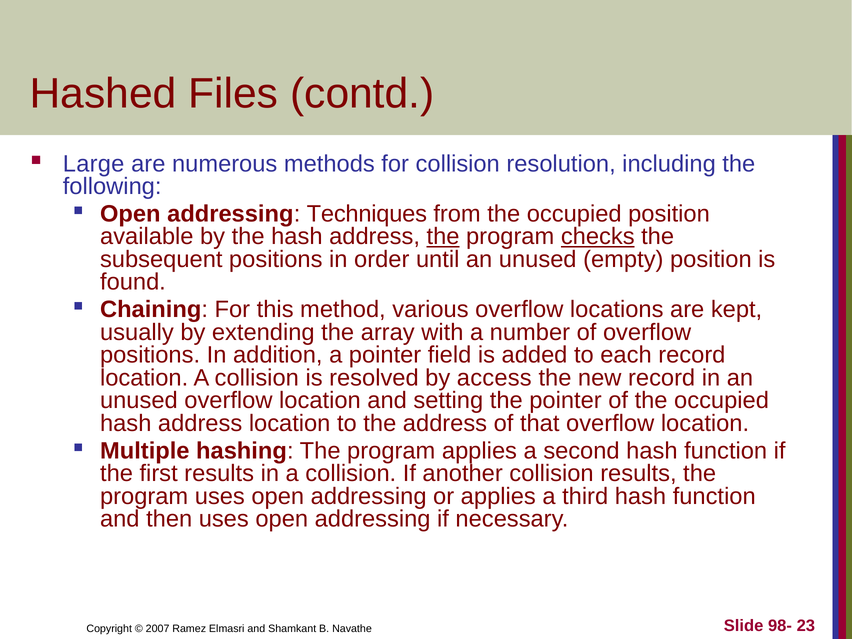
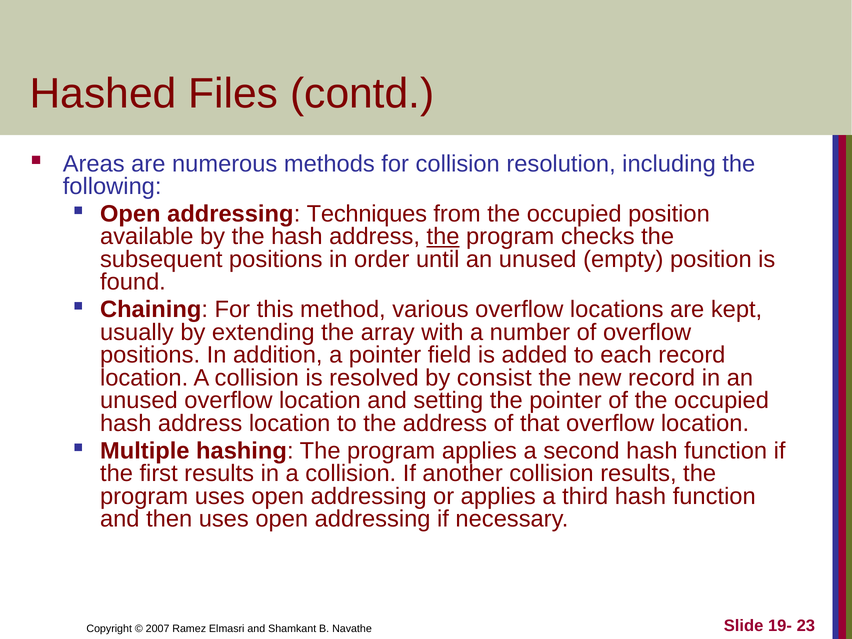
Large: Large -> Areas (94, 164)
checks underline: present -> none (598, 237)
access: access -> consist (494, 378)
98-: 98- -> 19- (780, 626)
